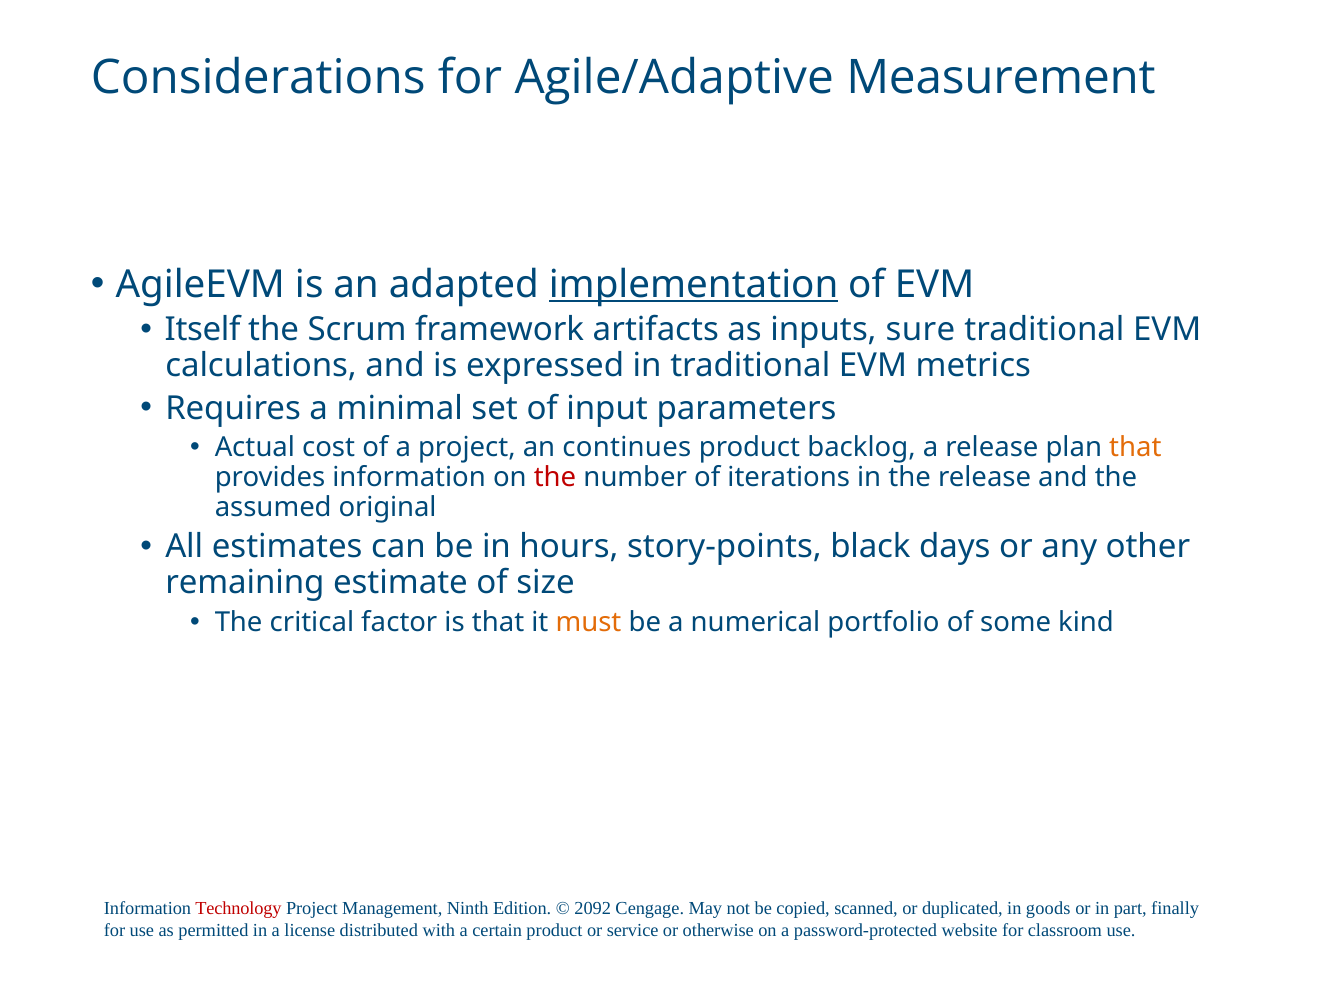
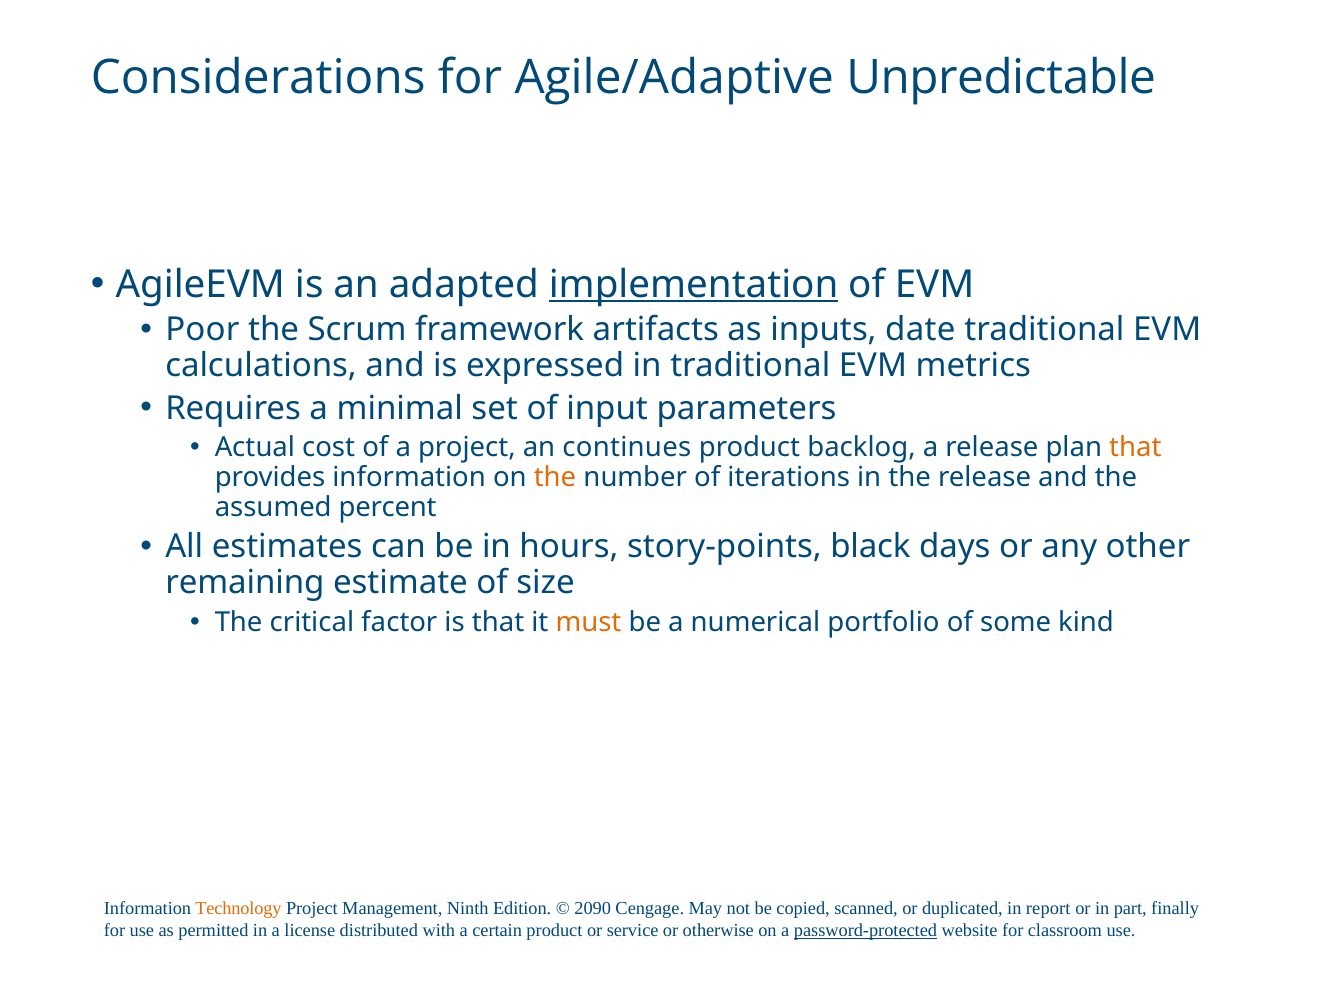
Measurement: Measurement -> Unpredictable (1001, 78)
Itself: Itself -> Poor (202, 330)
sure: sure -> date (920, 330)
the colour: red -> orange (555, 478)
original: original -> percent (388, 508)
Technology colour: red -> orange (238, 909)
2092: 2092 -> 2090 (593, 909)
goods: goods -> report (1048, 909)
password-protected underline: none -> present (865, 931)
